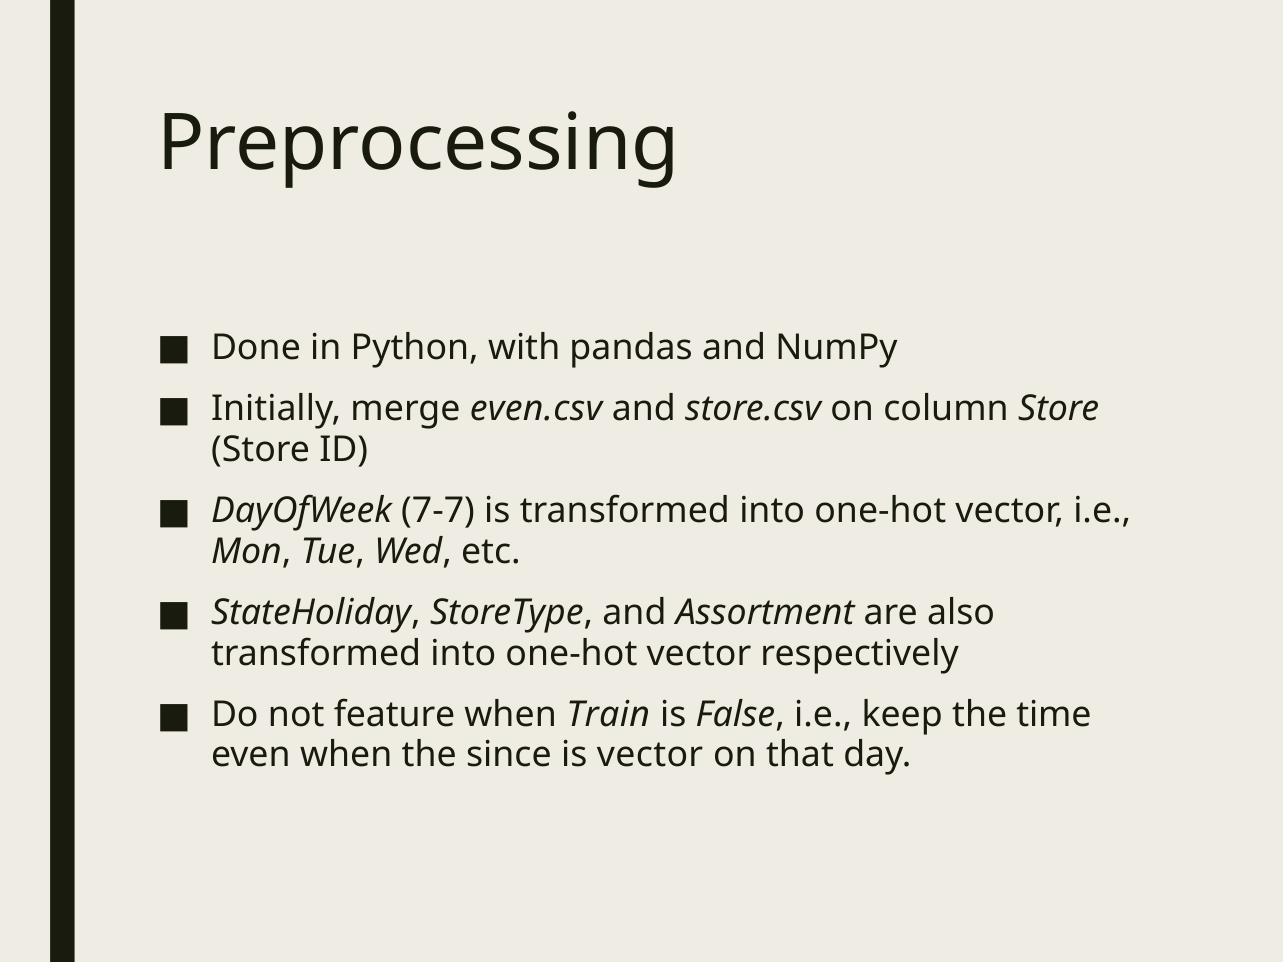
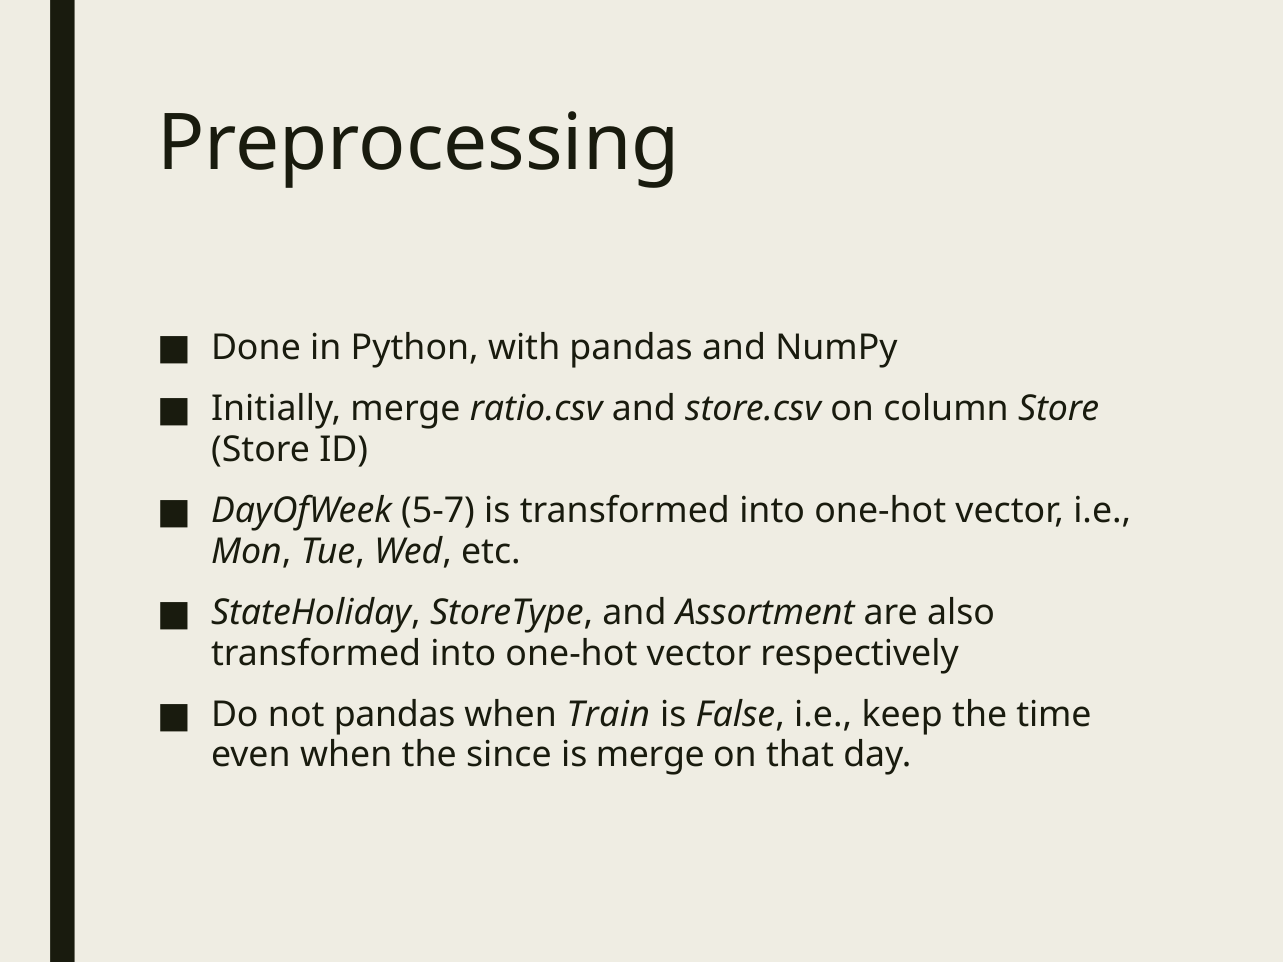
even.csv: even.csv -> ratio.csv (536, 409)
7-7: 7-7 -> 5-7 (438, 511)
not feature: feature -> pandas (395, 715)
is vector: vector -> merge (650, 755)
